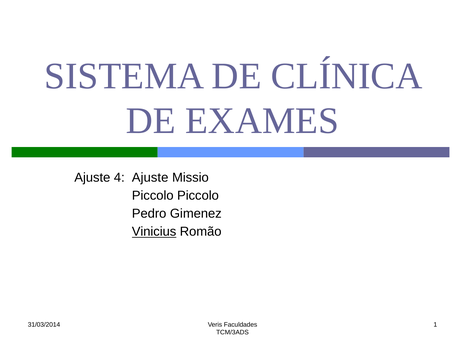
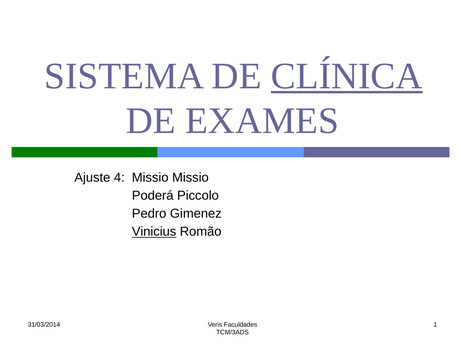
CLÍNICA underline: none -> present (347, 76)
4 Ajuste: Ajuste -> Missio (150, 177)
Piccolo: Piccolo -> Poderá (153, 195)
